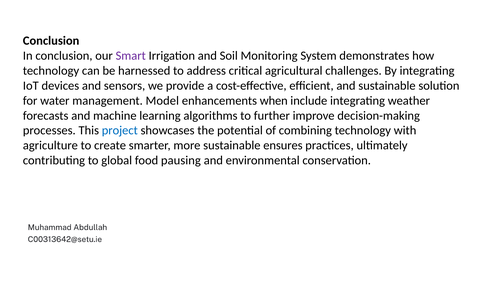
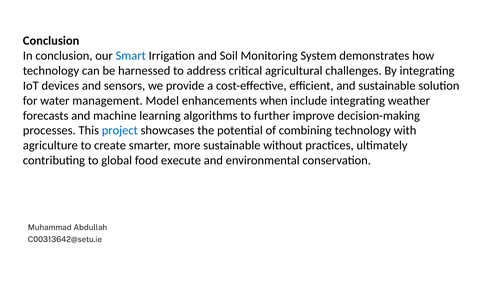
Smart colour: purple -> blue (131, 56)
ensures: ensures -> without (283, 146)
pausing: pausing -> execute (181, 161)
